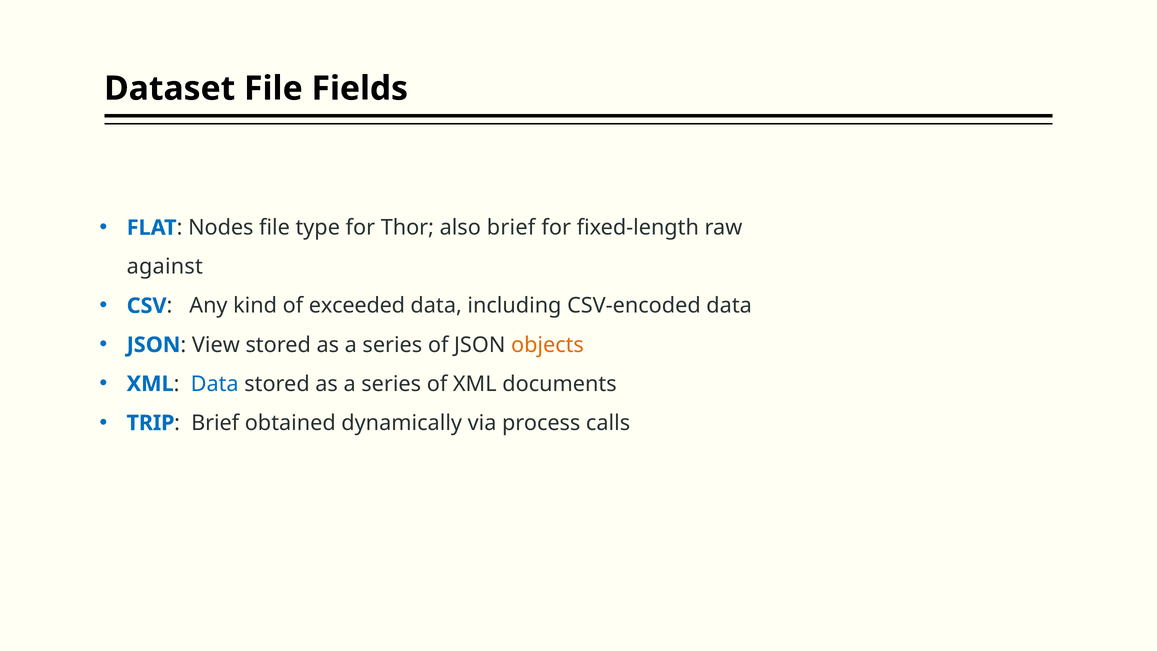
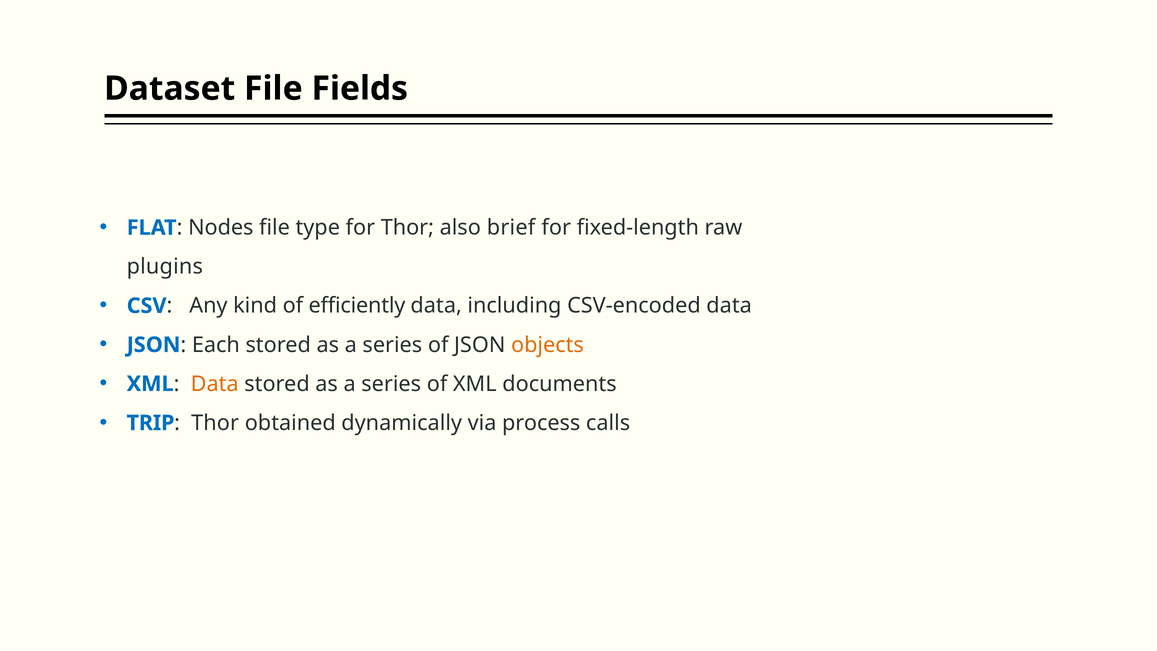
against: against -> plugins (165, 267)
exceeded: exceeded -> efficiently (357, 306)
View: View -> Each (216, 345)
Data colour: blue -> orange (215, 384)
Brief: Brief -> Thor (215, 423)
